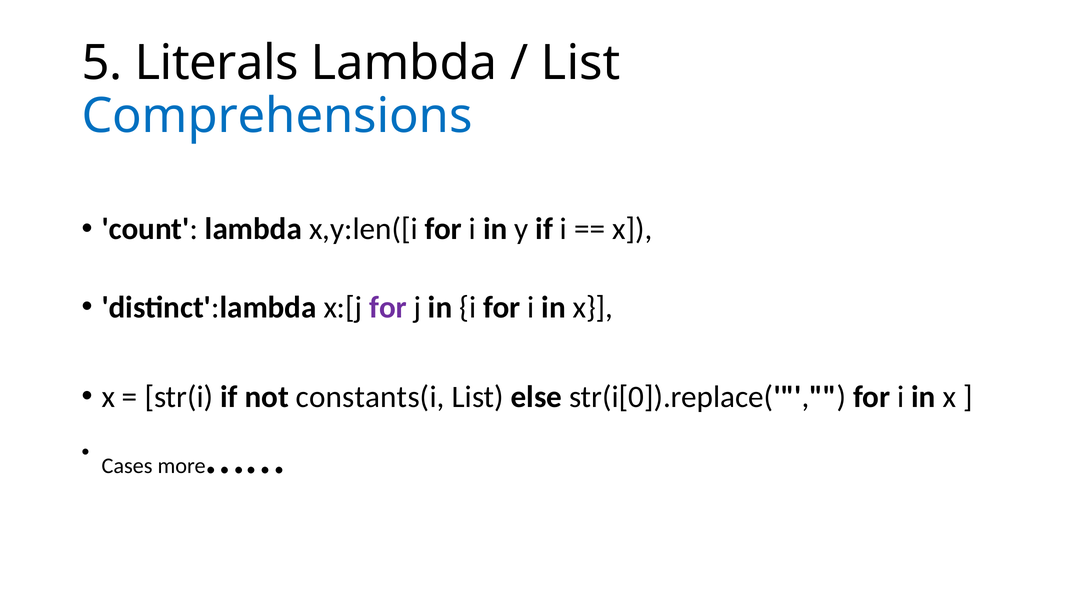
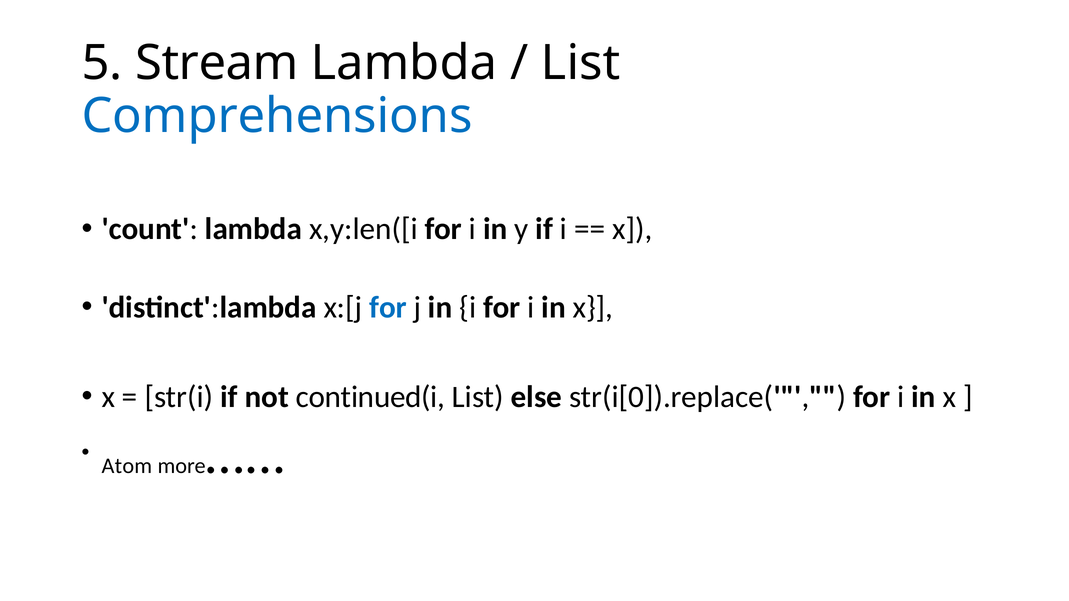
Literals: Literals -> Stream (217, 63)
for colour: purple -> blue (388, 308)
constants(i: constants(i -> continued(i (371, 397)
Cases: Cases -> Atom (127, 466)
